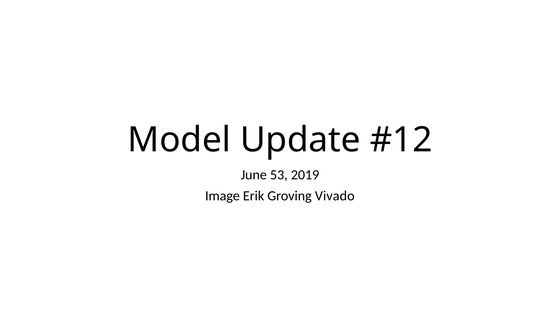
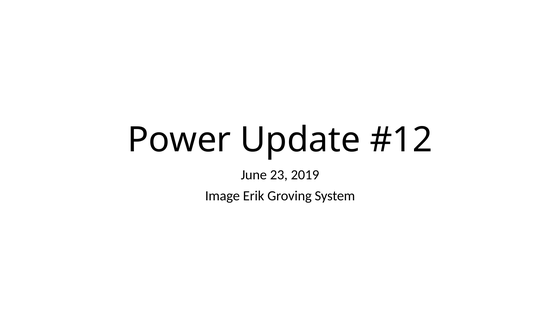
Model: Model -> Power (179, 140)
53: 53 -> 23 (279, 175)
Vivado: Vivado -> System (335, 196)
